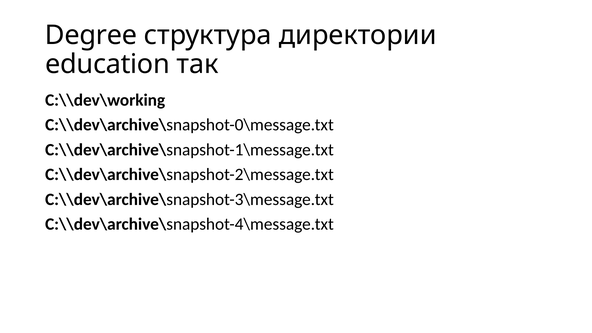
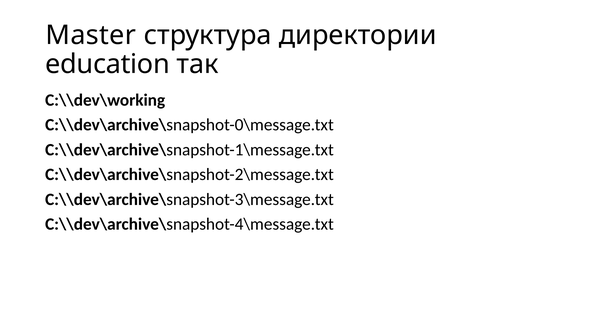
Degree: Degree -> Master (91, 35)
